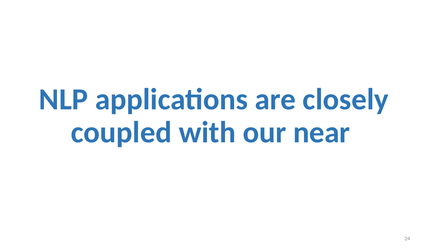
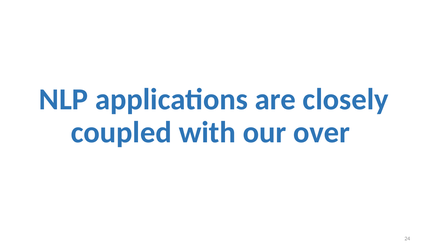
near: near -> over (322, 132)
